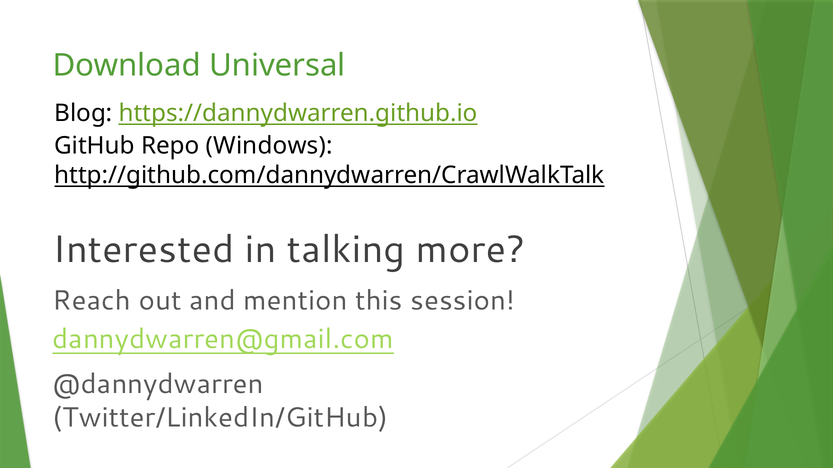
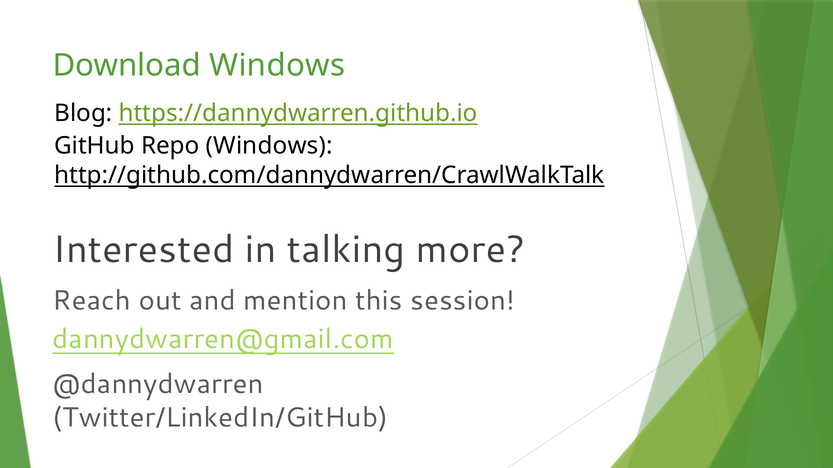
Download Universal: Universal -> Windows (277, 66)
